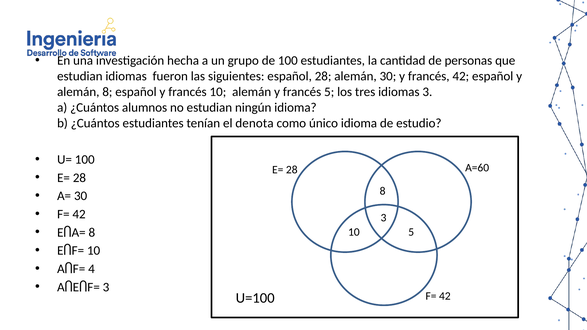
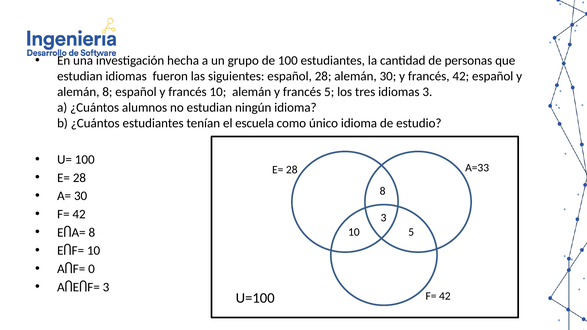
denota: denota -> escuela (255, 123)
A=60: A=60 -> A=33 (477, 168)
4: 4 -> 0 (91, 269)
